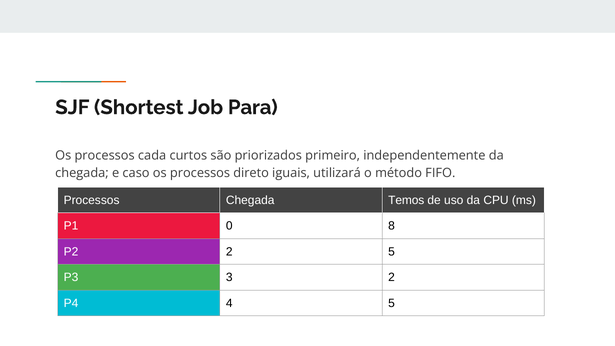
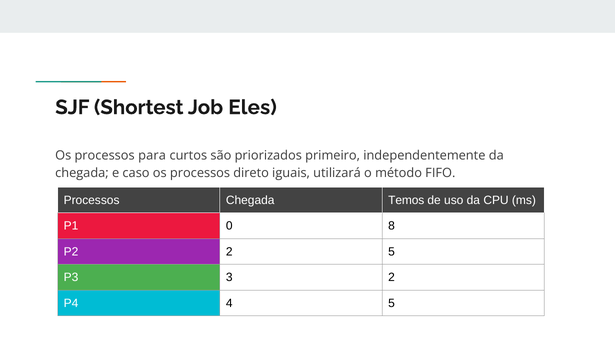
Para: Para -> Eles (253, 107)
cada: cada -> para (152, 155)
